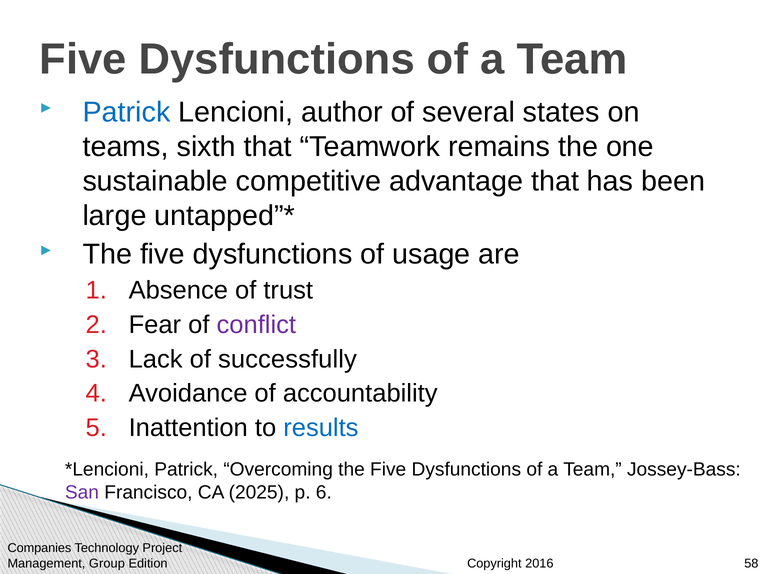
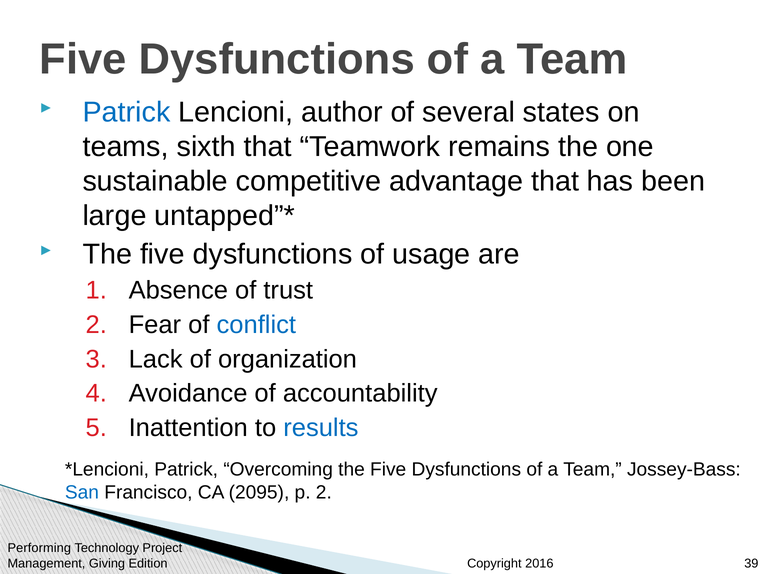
conflict colour: purple -> blue (256, 325)
successfully: successfully -> organization (287, 359)
San colour: purple -> blue (82, 493)
2025: 2025 -> 2095 (259, 493)
p 6: 6 -> 2 (324, 493)
Companies: Companies -> Performing (39, 549)
Group: Group -> Giving (107, 564)
58: 58 -> 39 (751, 564)
